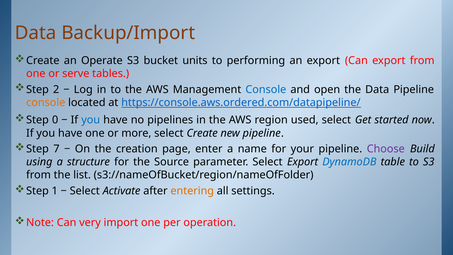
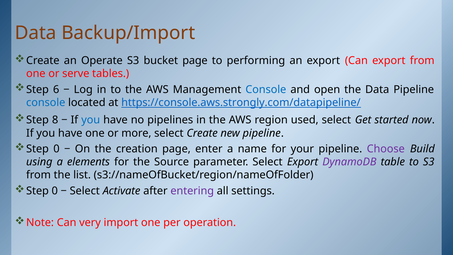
bucket units: units -> page (195, 60)
2: 2 -> 6 (56, 89)
console colour: orange -> blue (46, 102)
https://console.aws.ordered.com/datapipeline/: https://console.aws.ordered.com/datapipeline/ -> https://console.aws.strongly.com/datapipeline/ (241, 102)
0: 0 -> 8 (55, 120)
7: 7 -> 0 (56, 149)
structure: structure -> elements (88, 162)
DynamoDB colour: blue -> purple (349, 162)
1: 1 -> 0 (55, 191)
entering colour: orange -> purple (192, 191)
